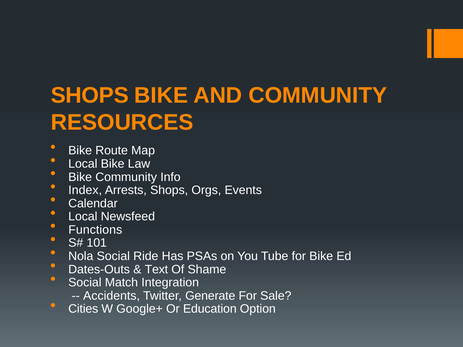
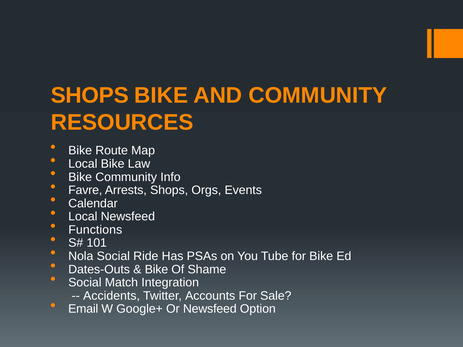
Index: Index -> Favre (85, 190)
Text: Text -> Bike (156, 270)
Generate: Generate -> Accounts (210, 296)
Cities: Cities -> Email (83, 309)
Or Education: Education -> Newsfeed (210, 309)
